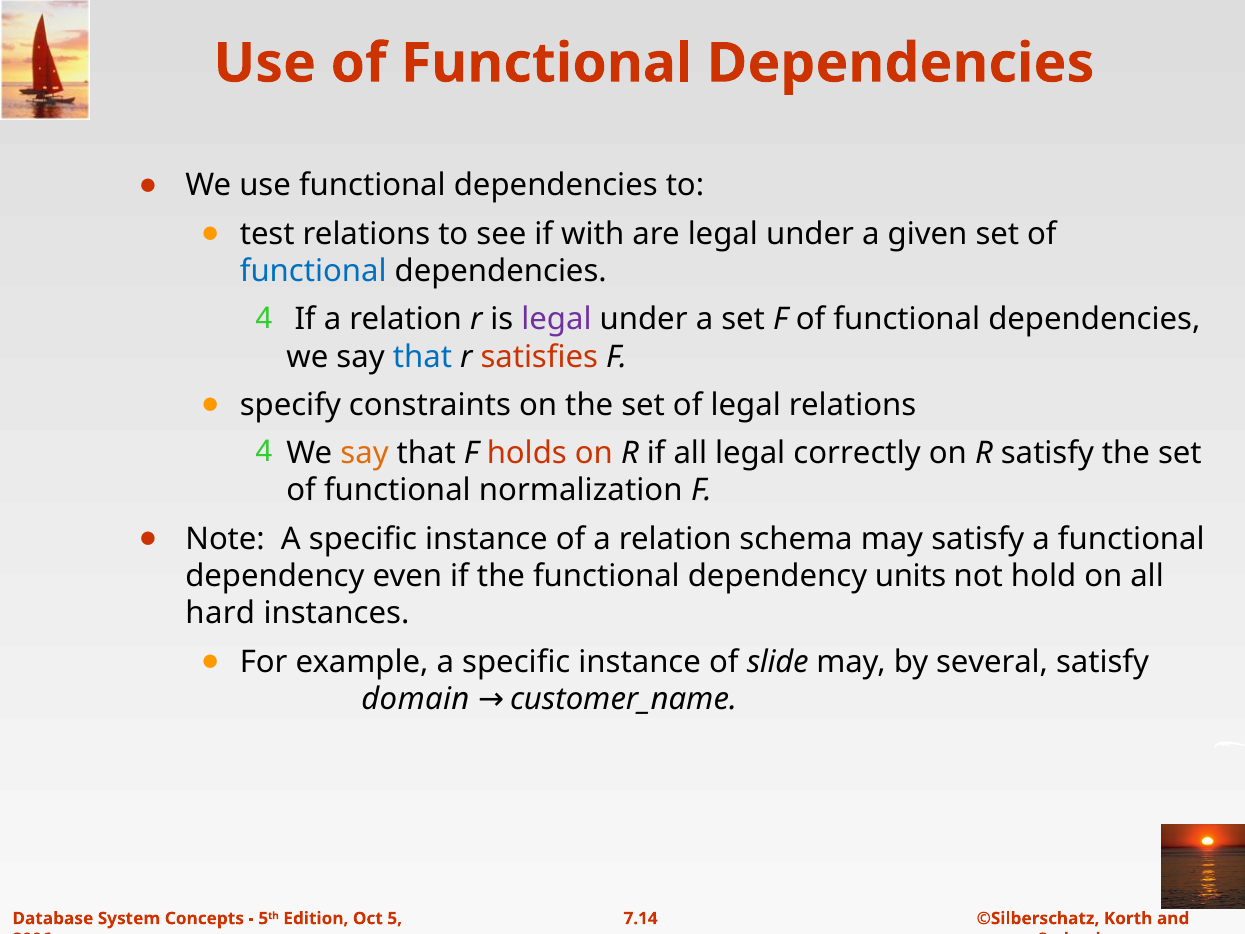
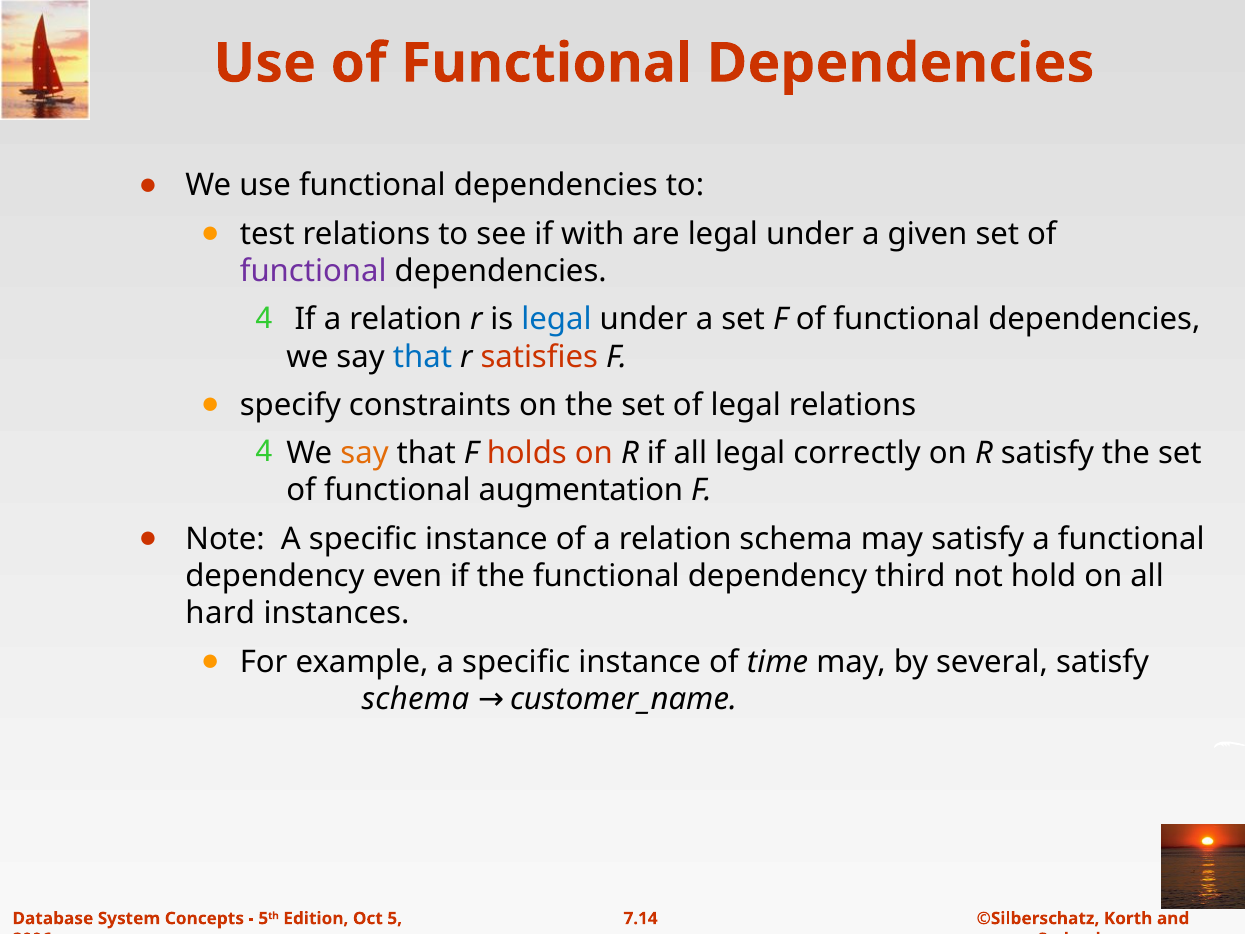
functional colour: blue -> purple (313, 271)
legal colour: purple -> blue (556, 319)
normalization: normalization -> augmentation (581, 490)
units: units -> third (910, 576)
slide: slide -> time (778, 662)
domain: domain -> schema (415, 699)
